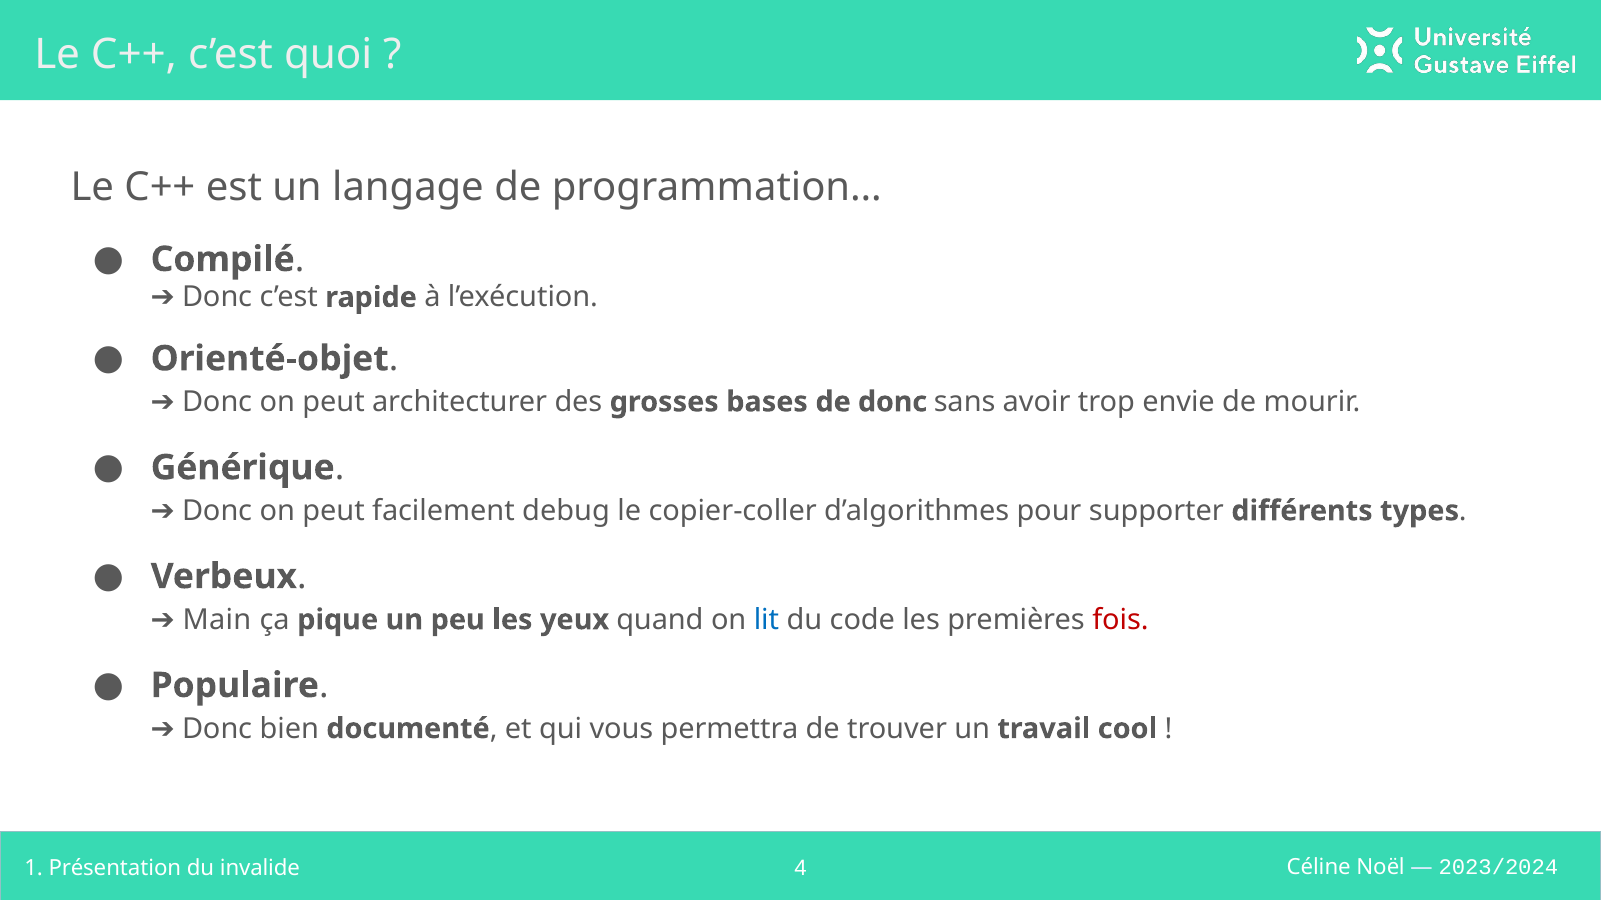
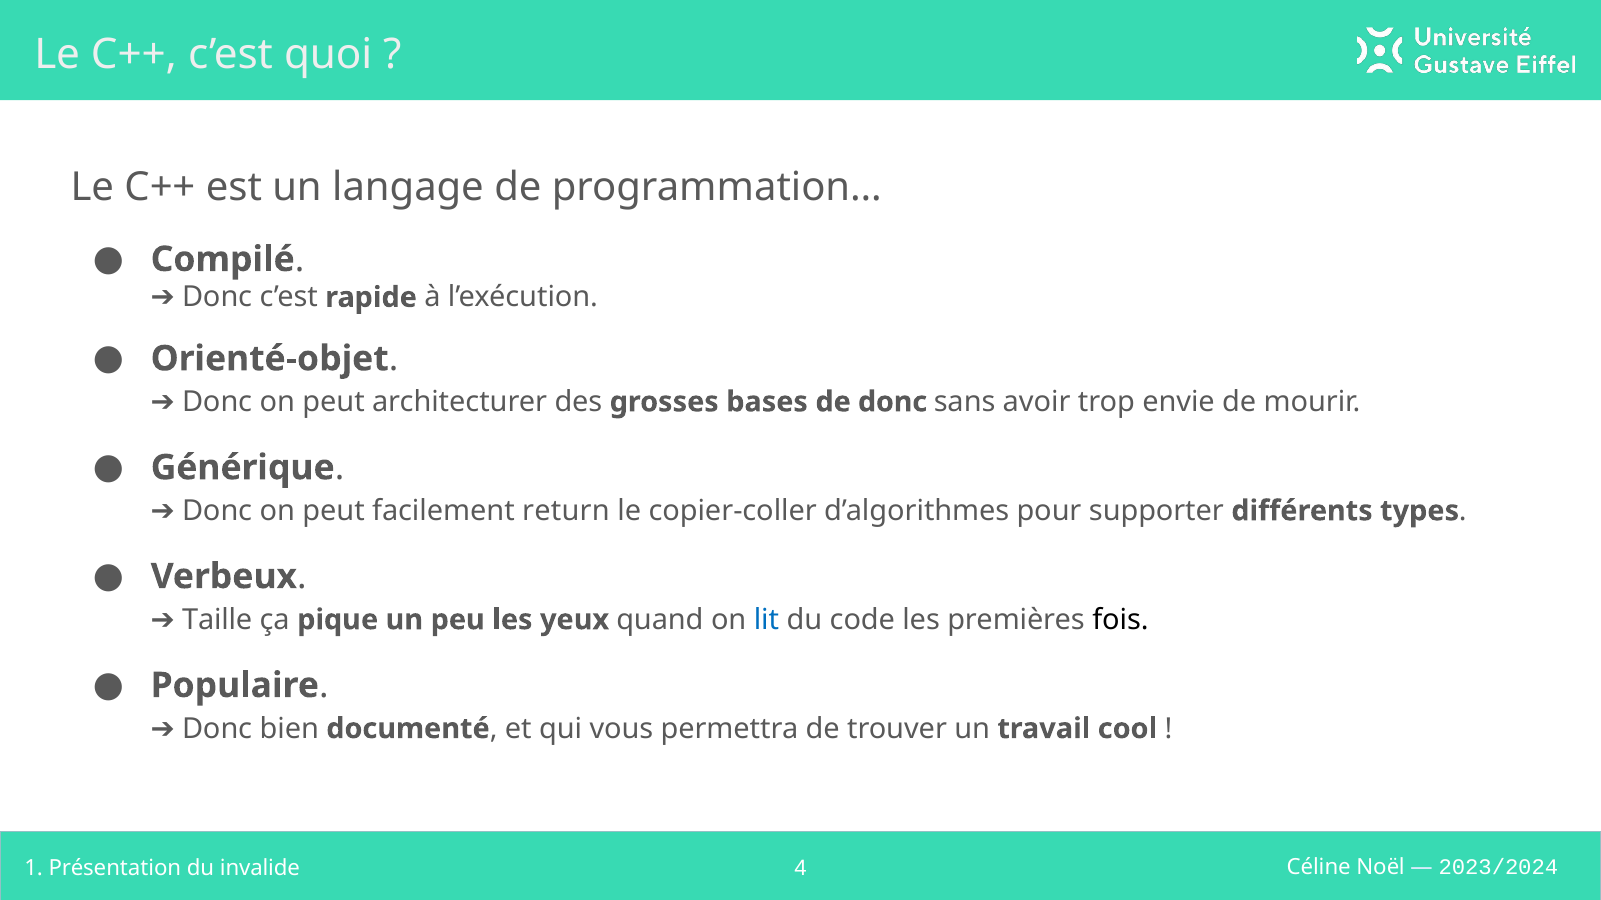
debug: debug -> return (566, 511)
Main: Main -> Taille (217, 620)
fois colour: red -> black (1120, 620)
